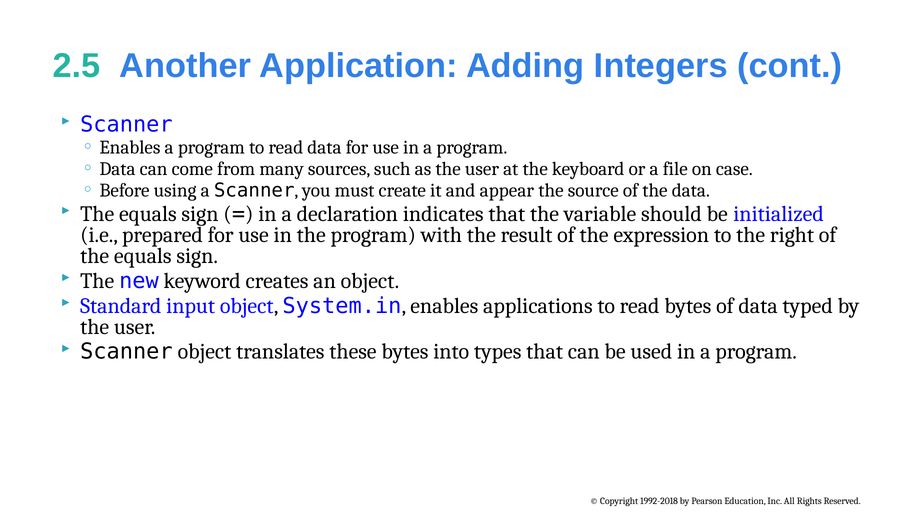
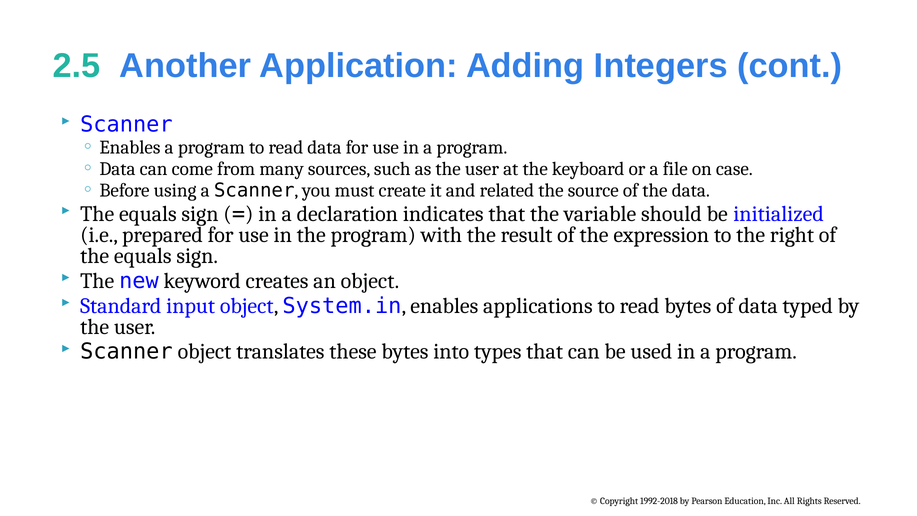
appear: appear -> related (507, 190)
